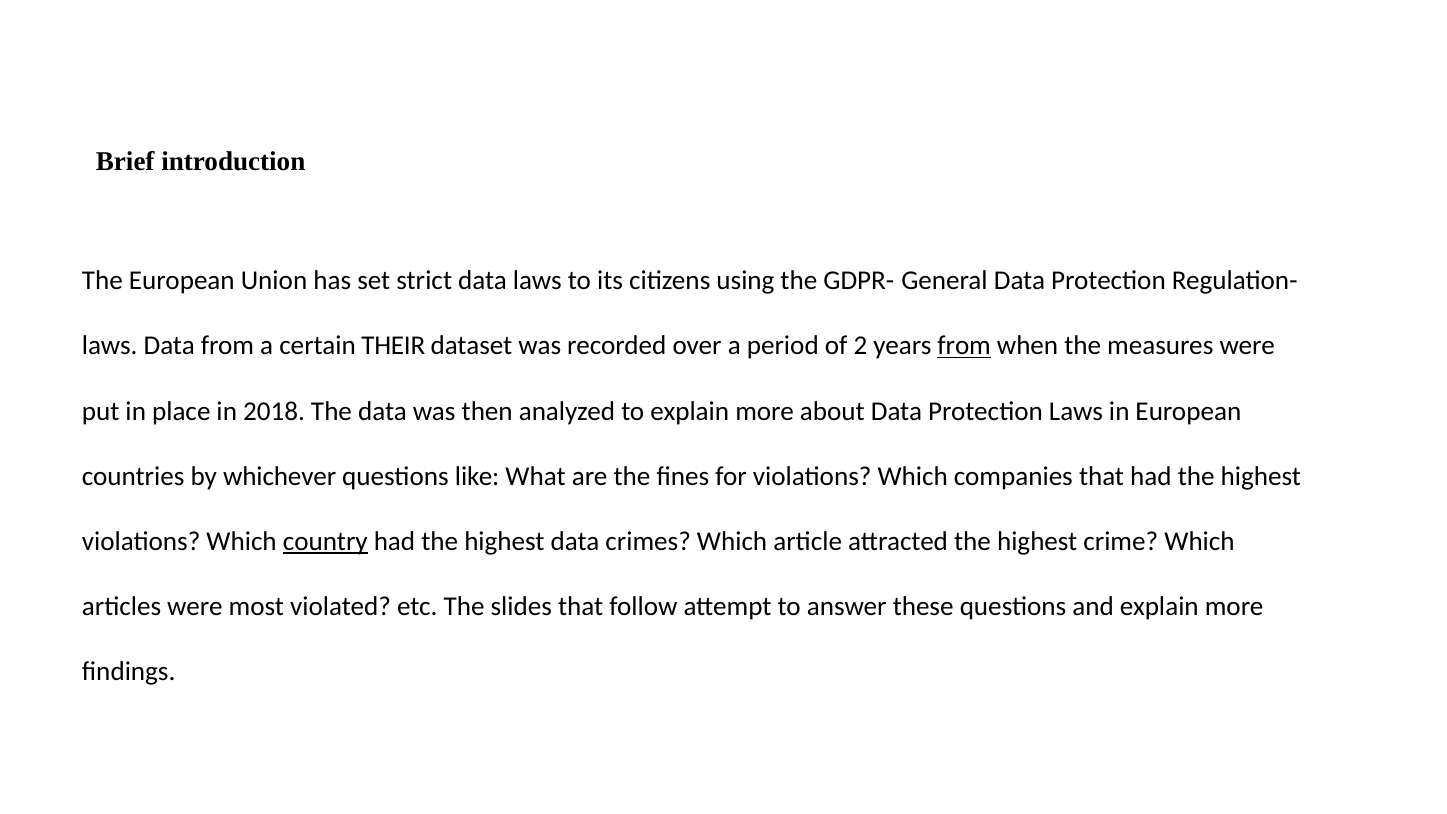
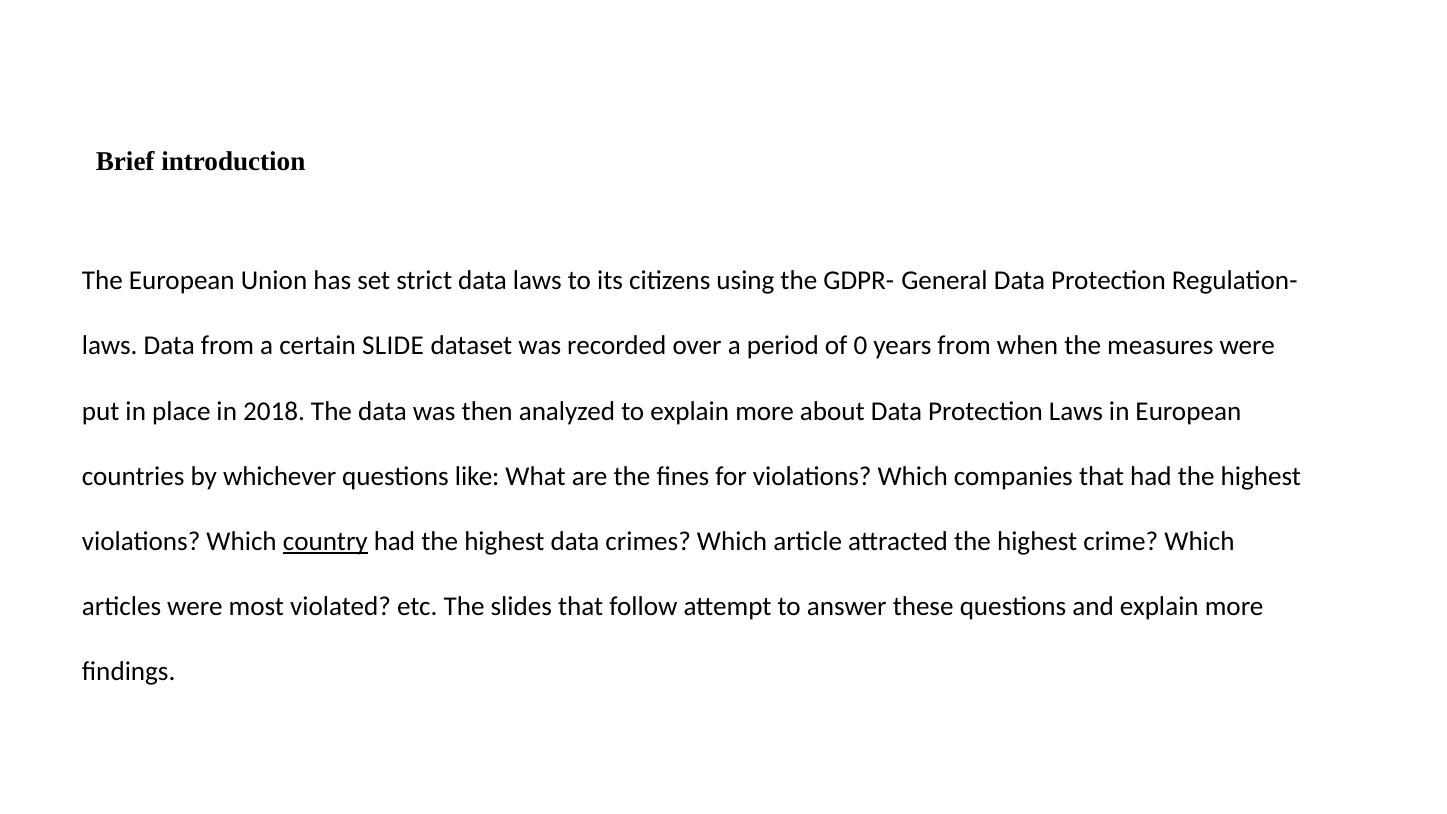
THEIR: THEIR -> SLIDE (393, 346)
2: 2 -> 0 (860, 346)
from underline: present -> none (964, 346)
